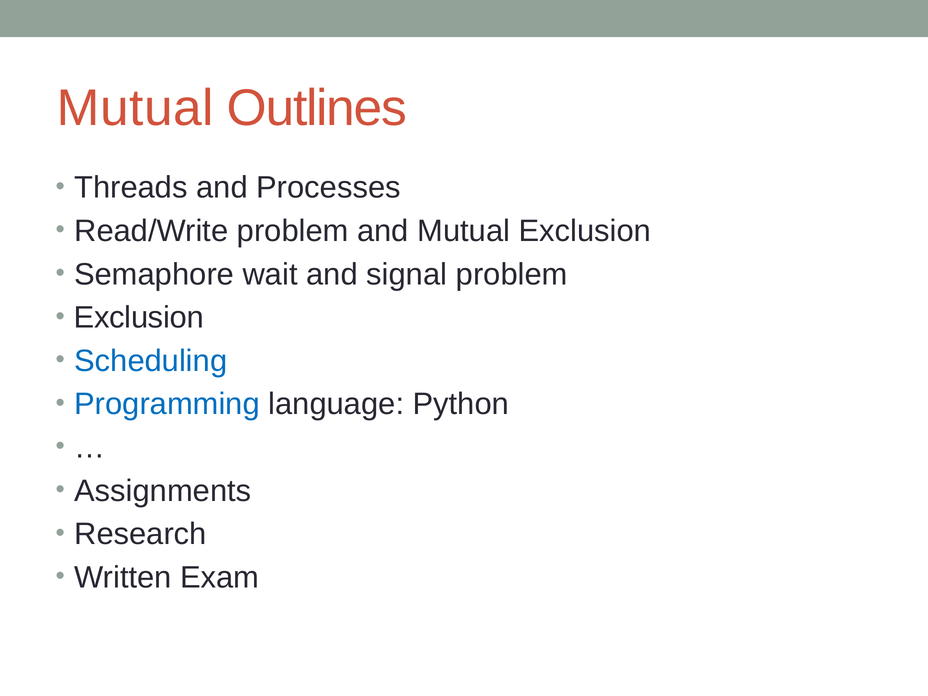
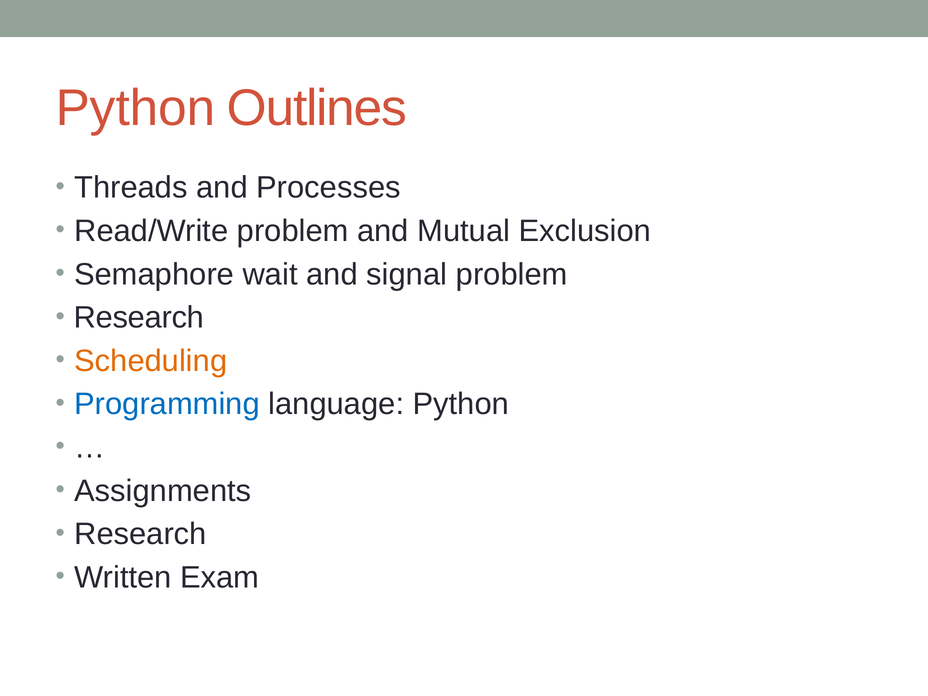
Mutual: Mutual -> Python (136, 108)
Exclusion: Exclusion -> Research (139, 318)
Scheduling colour: blue -> orange (151, 361)
